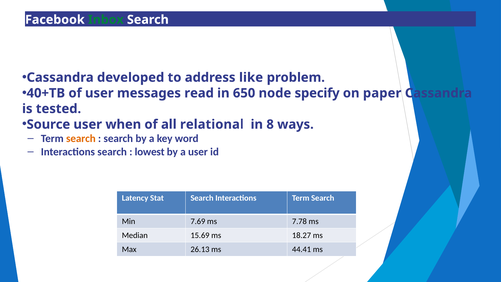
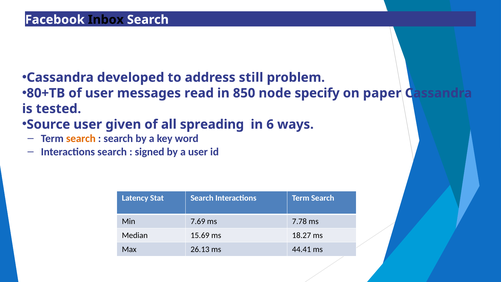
Inbox colour: green -> black (106, 20)
like: like -> still (251, 77)
40+TB: 40+TB -> 80+TB (46, 93)
650: 650 -> 850 (244, 93)
when: when -> given (123, 124)
relational: relational -> spreading (212, 124)
8: 8 -> 6 (270, 124)
lowest: lowest -> signed (150, 152)
